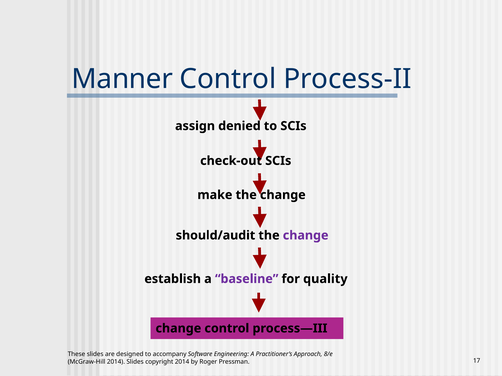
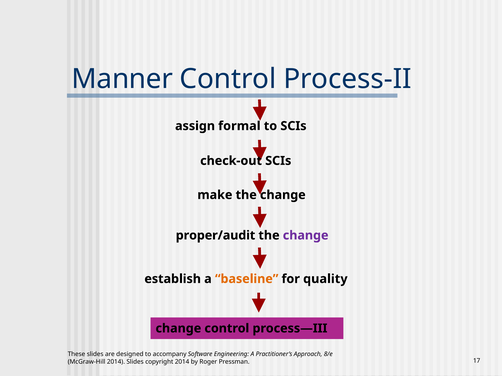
denied: denied -> formal (239, 126)
should/audit: should/audit -> proper/audit (216, 236)
baseline colour: purple -> orange (247, 279)
